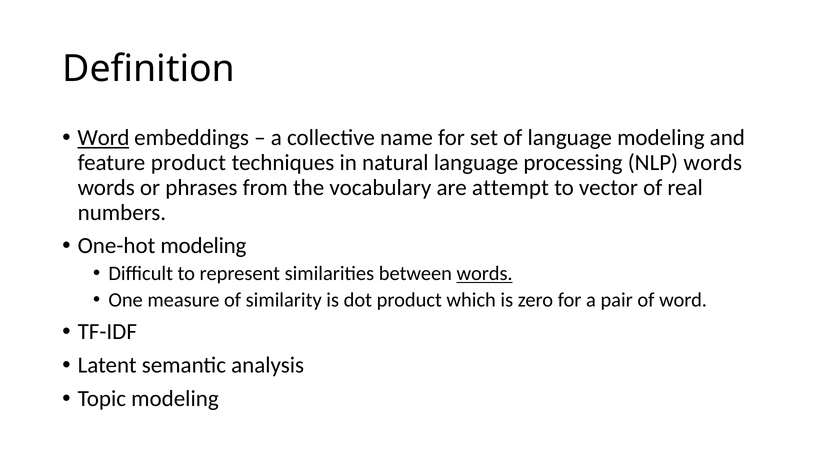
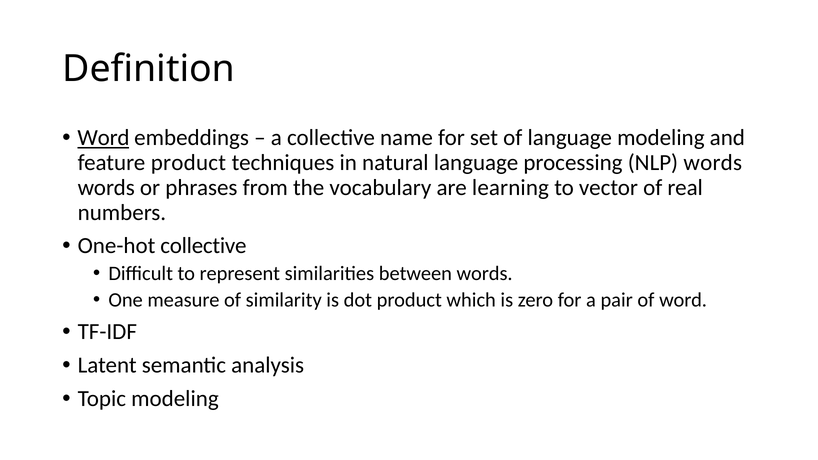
attempt: attempt -> learning (510, 188)
One-hot modeling: modeling -> collective (203, 246)
words underline: present -> none (485, 274)
